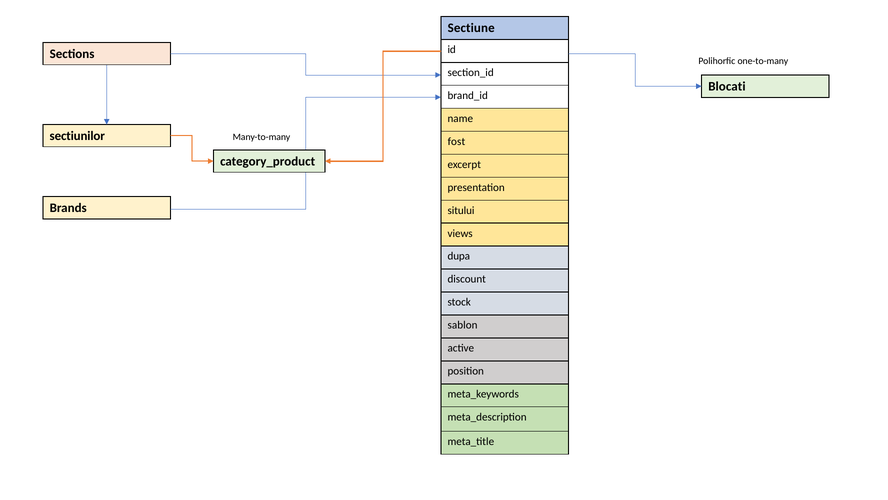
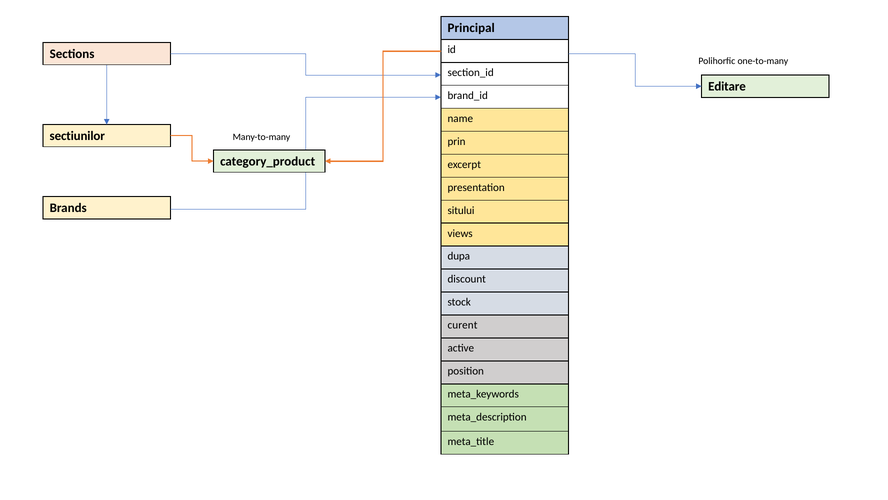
Sectiune: Sectiune -> Principal (471, 28)
Blocati: Blocati -> Editare (727, 86)
fost: fost -> prin (457, 141)
sablon: sablon -> curent (463, 325)
